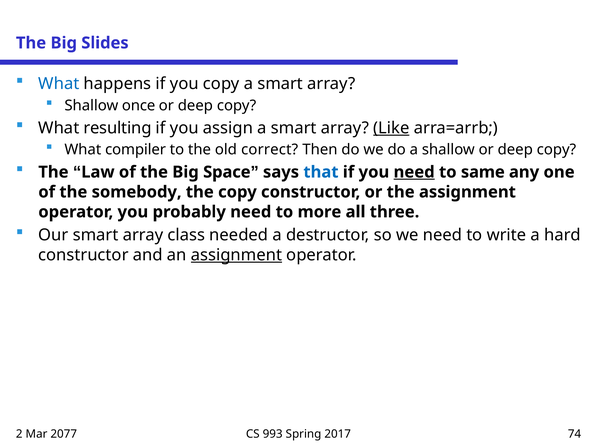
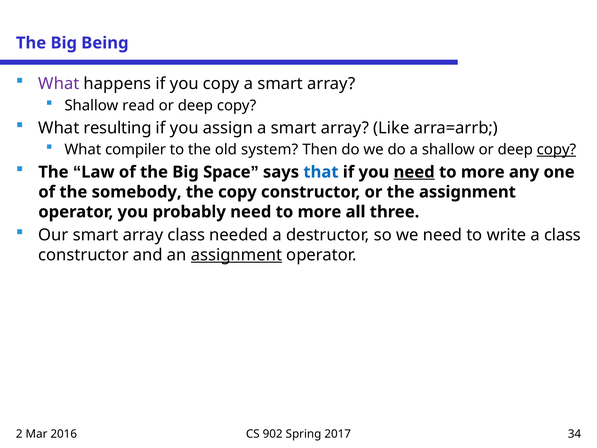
Slides: Slides -> Being (105, 43)
What colour: blue -> purple (59, 84)
once: once -> read (138, 106)
Like underline: present -> none (391, 128)
correct: correct -> system (270, 150)
copy underline: none -> present (556, 150)
same: same -> more (483, 172)
a hard: hard -> class (563, 235)
2077: 2077 -> 2016 (64, 434)
993: 993 -> 902 (273, 434)
74: 74 -> 34 (574, 434)
